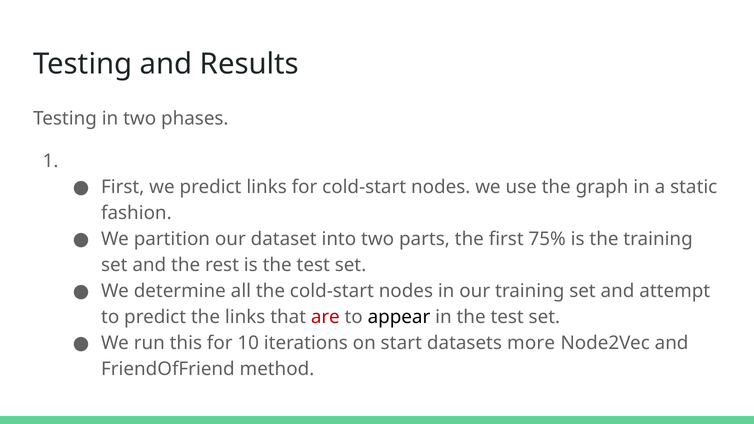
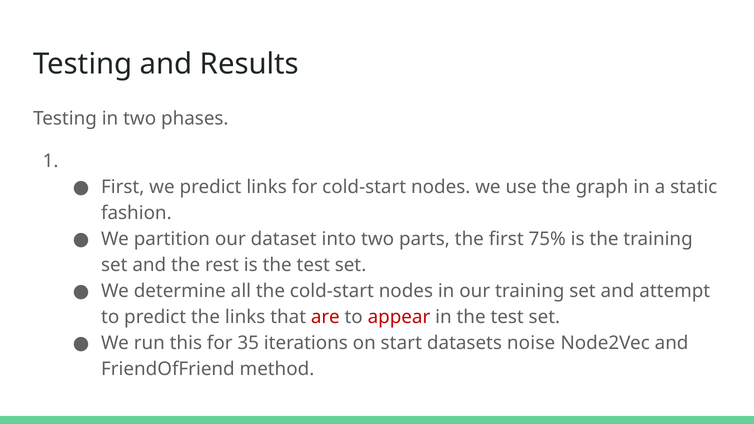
appear colour: black -> red (399, 317)
10: 10 -> 35 (248, 343)
more: more -> noise (531, 343)
